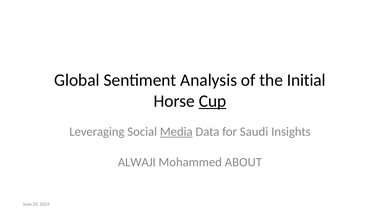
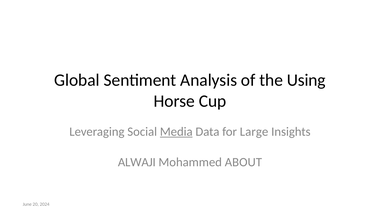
Initial: Initial -> Using (306, 80)
Cup underline: present -> none (213, 101)
Saudi: Saudi -> Large (254, 132)
